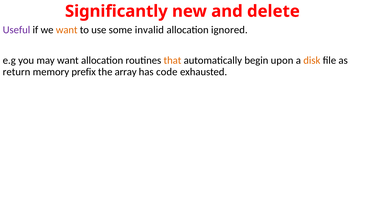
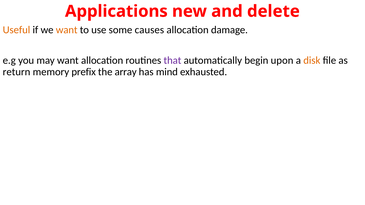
Significantly: Significantly -> Applications (116, 11)
Useful colour: purple -> orange (16, 30)
invalid: invalid -> causes (149, 30)
ignored: ignored -> damage (229, 30)
that colour: orange -> purple (172, 60)
code: code -> mind (167, 72)
